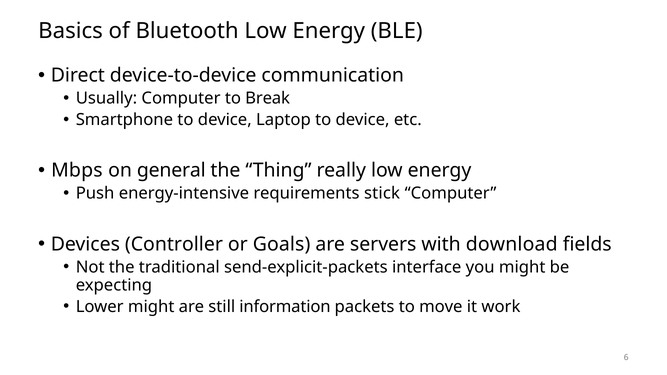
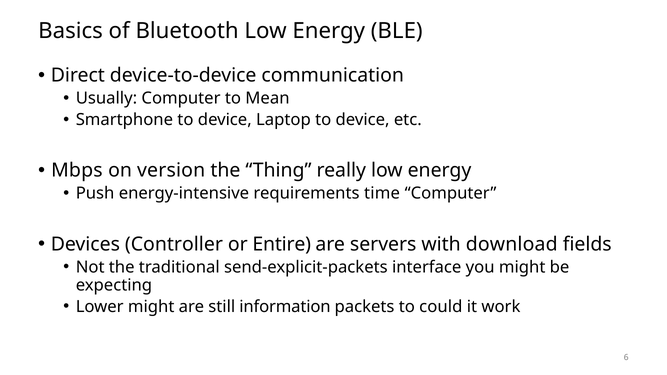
Break: Break -> Mean (267, 98)
general: general -> version (171, 171)
stick: stick -> time (382, 194)
Goals: Goals -> Entire (282, 244)
move: move -> could (441, 307)
